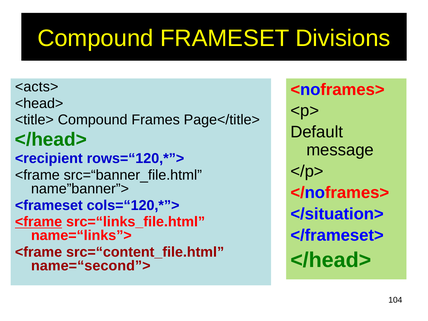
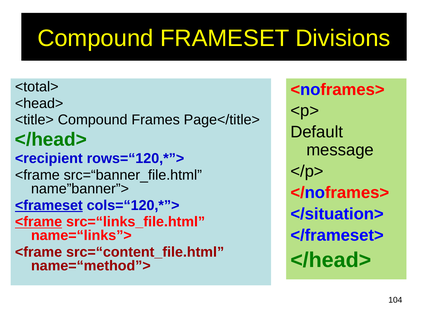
<acts>: <acts> -> <total> (37, 87)
<frameset underline: none -> present (49, 205)
name=“second”>: name=“second”> -> name=“method”> (91, 266)
